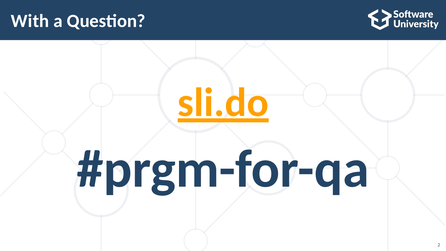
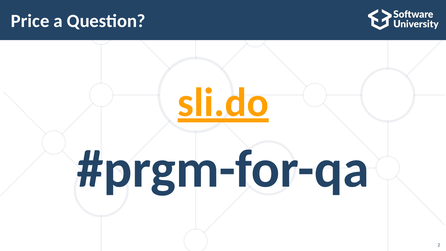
With: With -> Price (30, 21)
